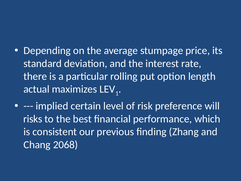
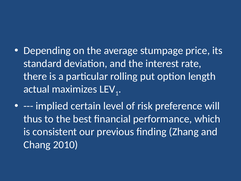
risks: risks -> thus (33, 119)
2068: 2068 -> 2010 (66, 144)
